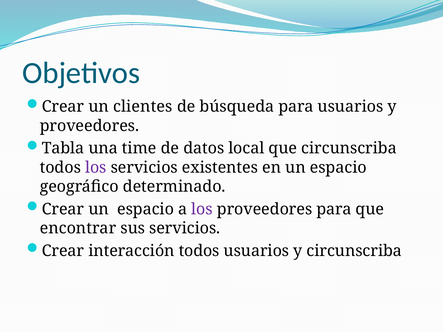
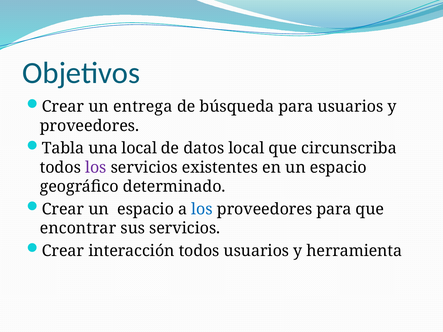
clientes: clientes -> entrega (143, 107)
una time: time -> local (139, 148)
los colour: purple -> blue (202, 209)
y circunscriba: circunscriba -> herramienta (354, 251)
